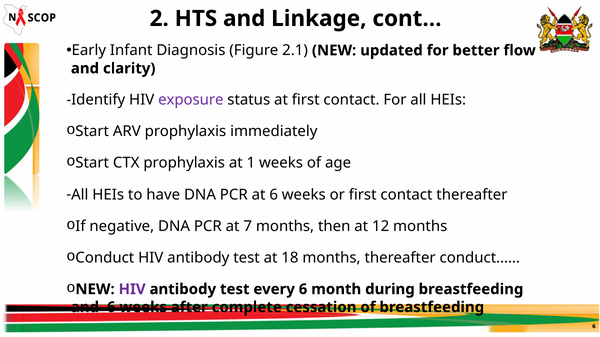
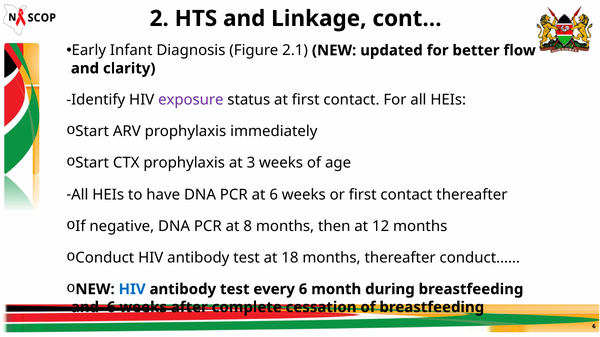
1: 1 -> 3 (251, 163)
7: 7 -> 8 (248, 226)
HIV colour: purple -> blue (132, 290)
